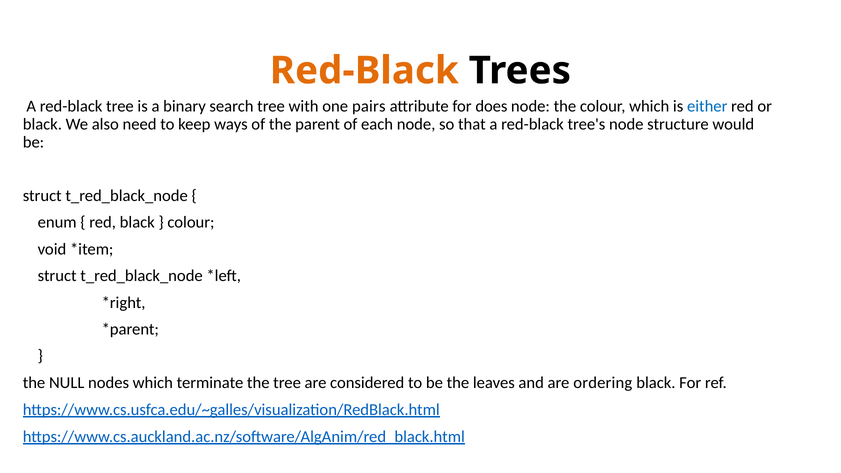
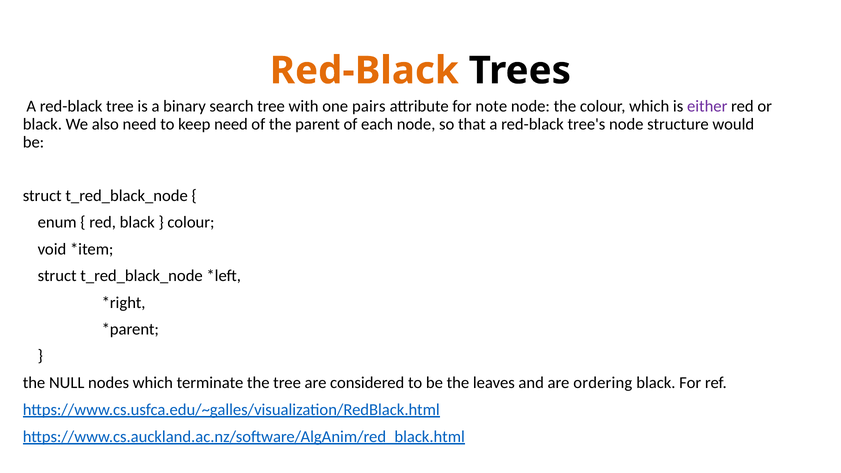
does: does -> note (491, 106)
either colour: blue -> purple (707, 106)
keep ways: ways -> need (231, 124)
